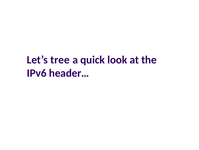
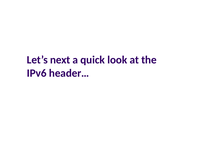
tree: tree -> next (60, 60)
